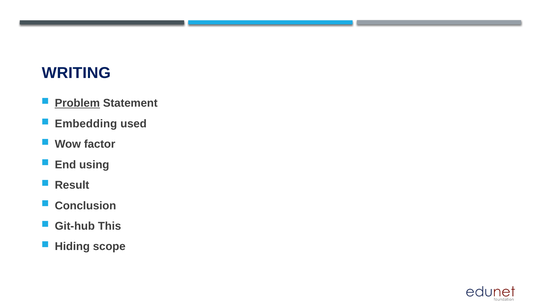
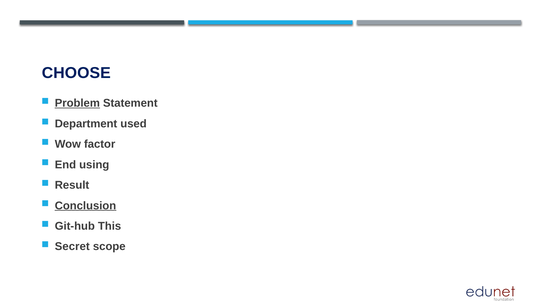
WRITING: WRITING -> CHOOSE (76, 73)
Embedding: Embedding -> Department (86, 124)
Conclusion underline: none -> present (85, 206)
Hiding: Hiding -> Secret (72, 247)
